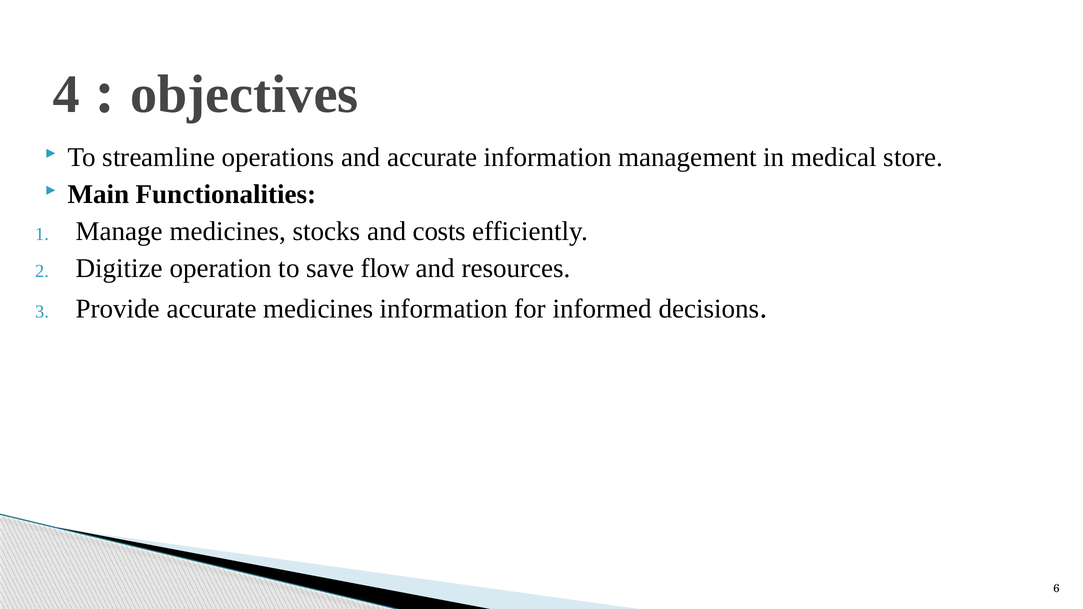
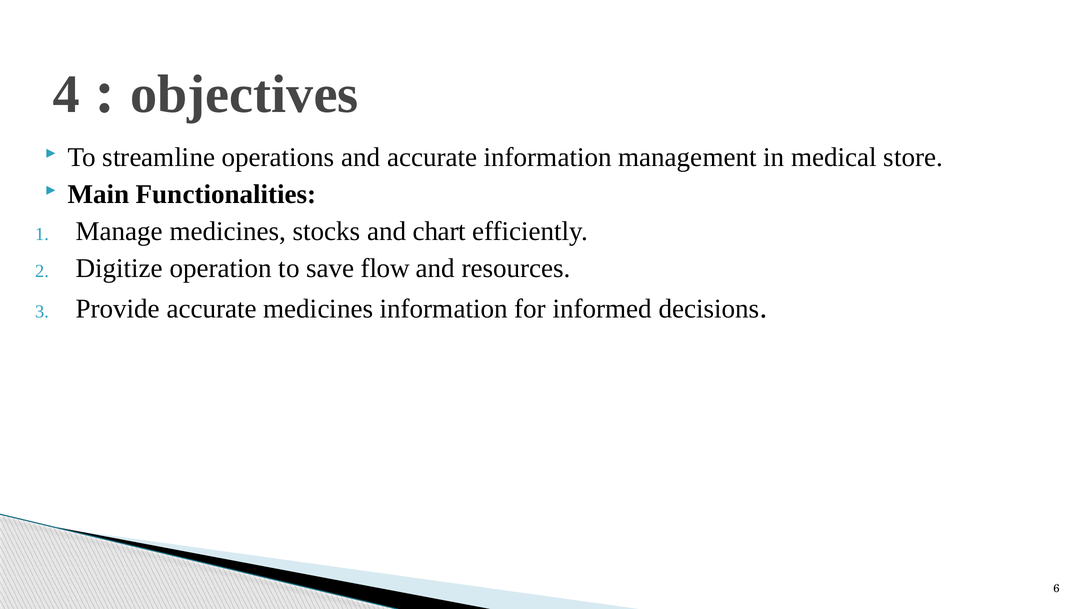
costs: costs -> chart (439, 232)
